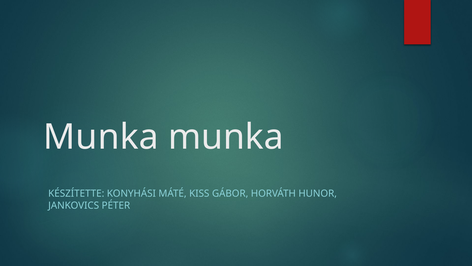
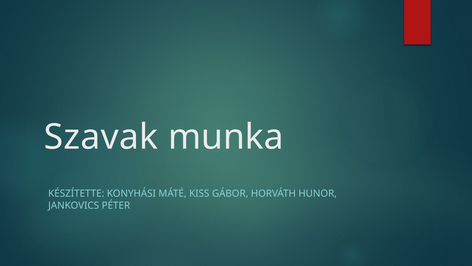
Munka: Munka -> Szavak (101, 137)
